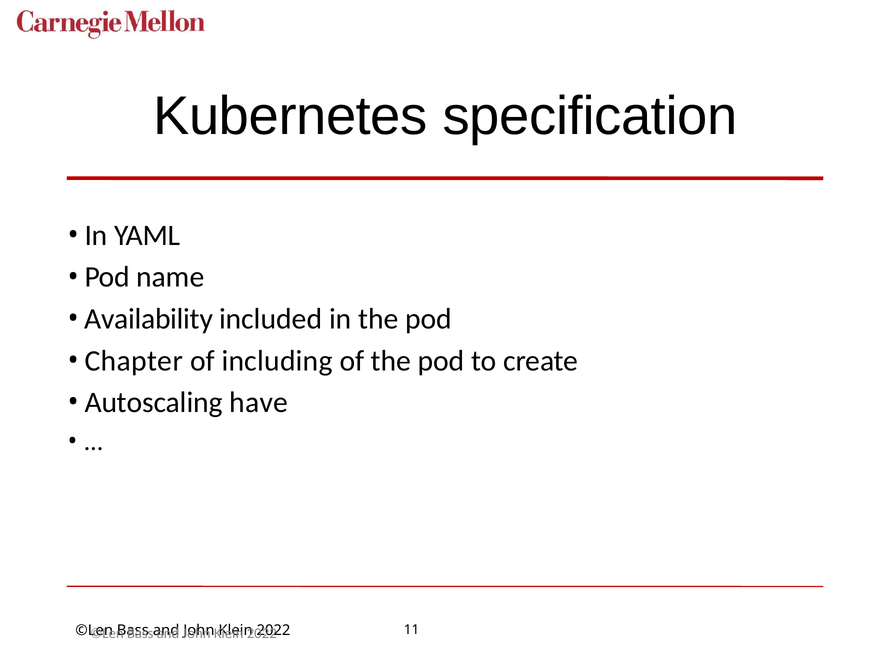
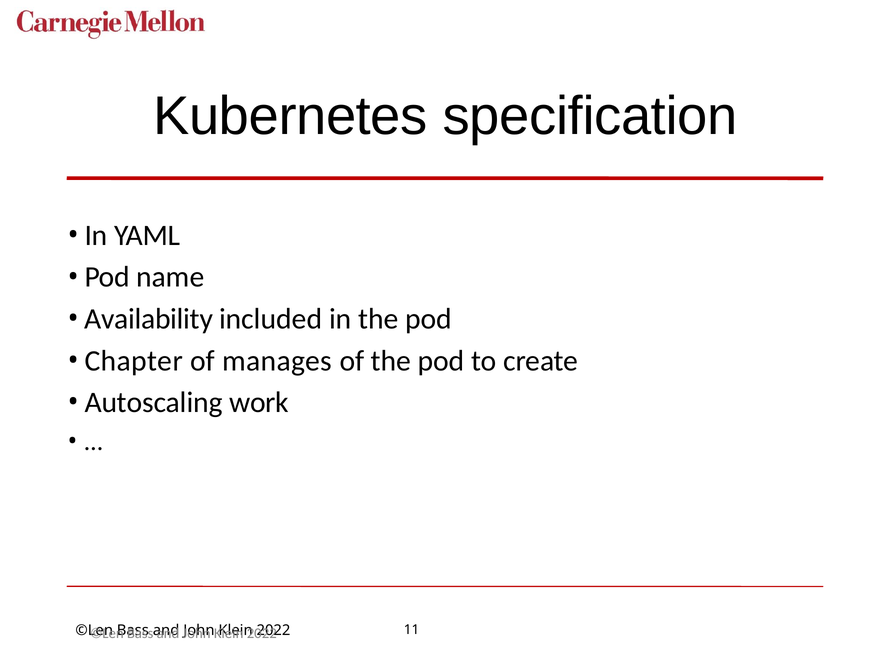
including: including -> manages (277, 360)
have: have -> work (259, 402)
